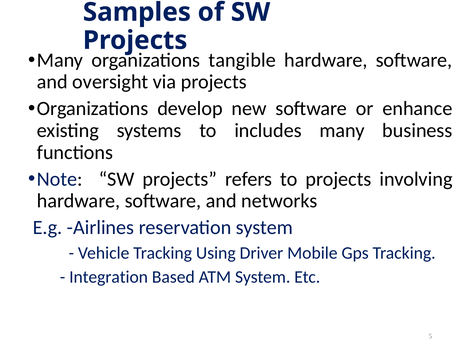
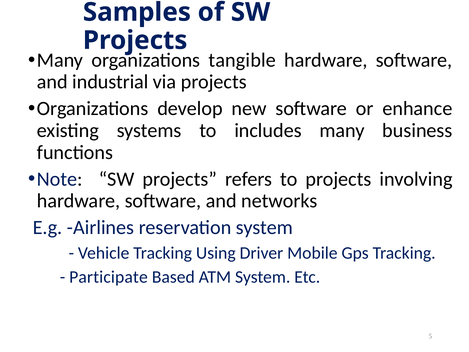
oversight: oversight -> industrial (110, 82)
Integration: Integration -> Participate (108, 277)
